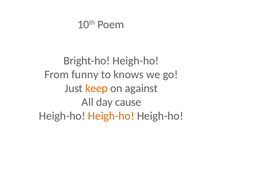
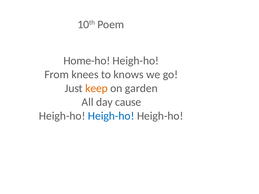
Bright-ho: Bright-ho -> Home-ho (87, 61)
funny: funny -> knees (85, 75)
against: against -> garden (141, 88)
Heigh-ho colour: orange -> blue (111, 116)
